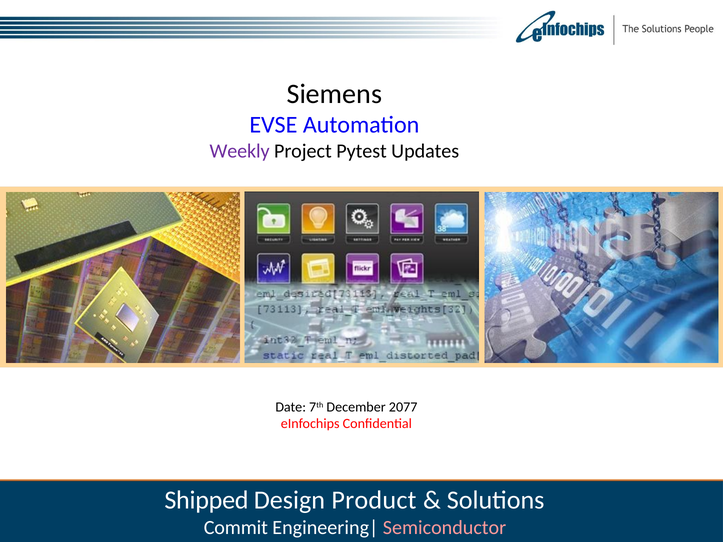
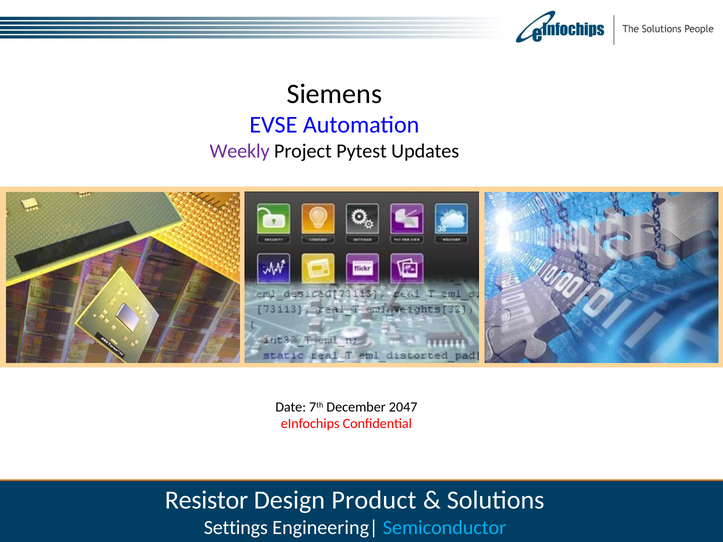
2077: 2077 -> 2047 (403, 407)
Shipped: Shipped -> Resistor (206, 501)
Commit: Commit -> Settings (236, 528)
Semiconductor colour: pink -> light blue (444, 528)
